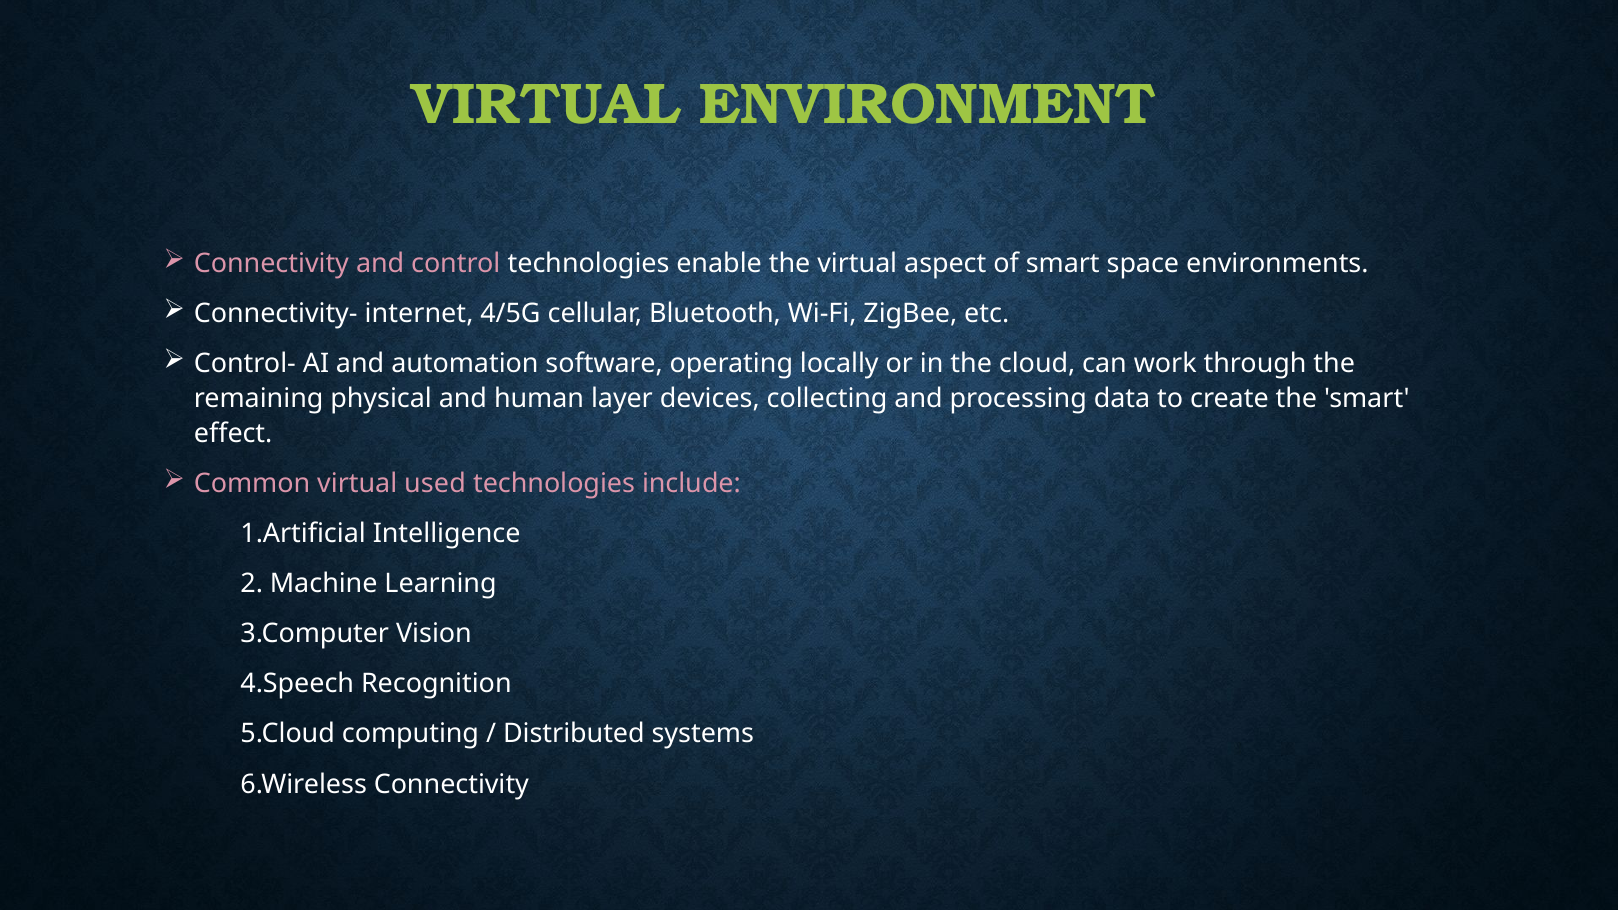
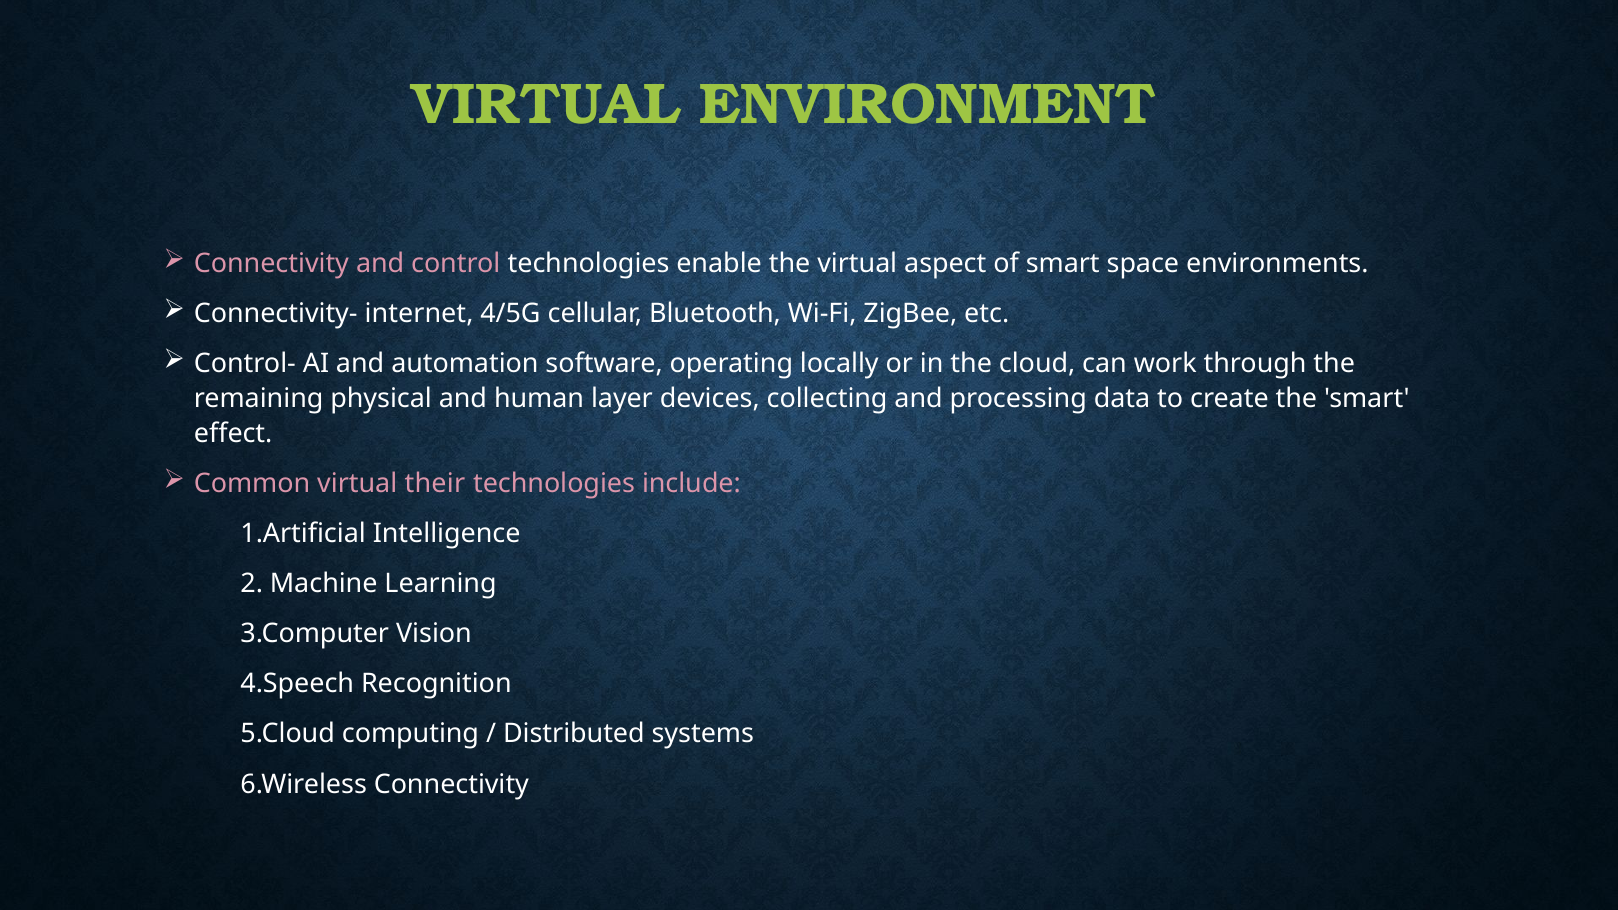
used: used -> their (435, 484)
